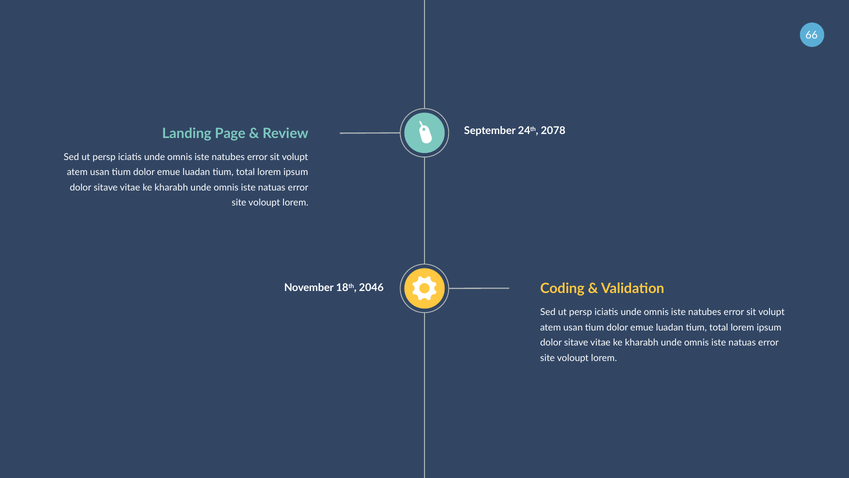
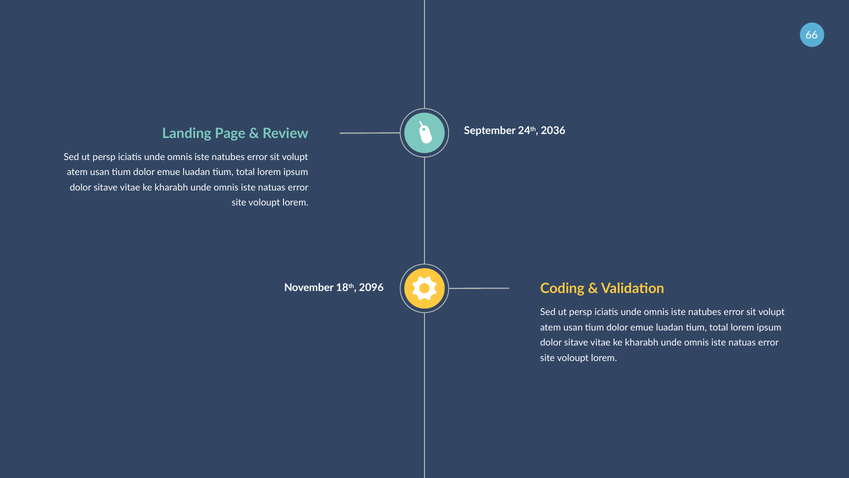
2078: 2078 -> 2036 (553, 131)
2046: 2046 -> 2096 (371, 288)
